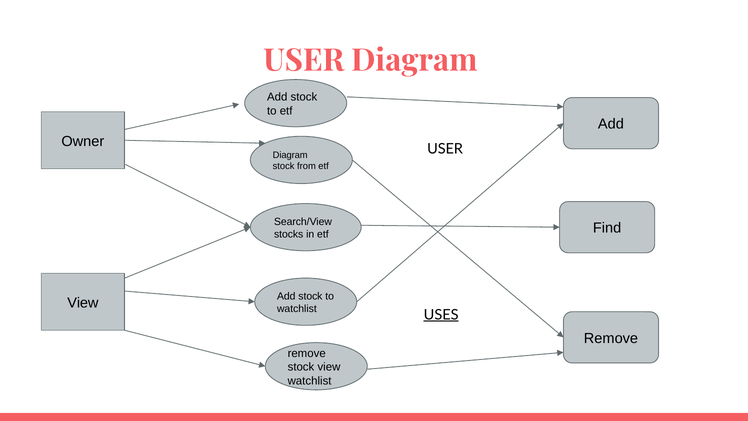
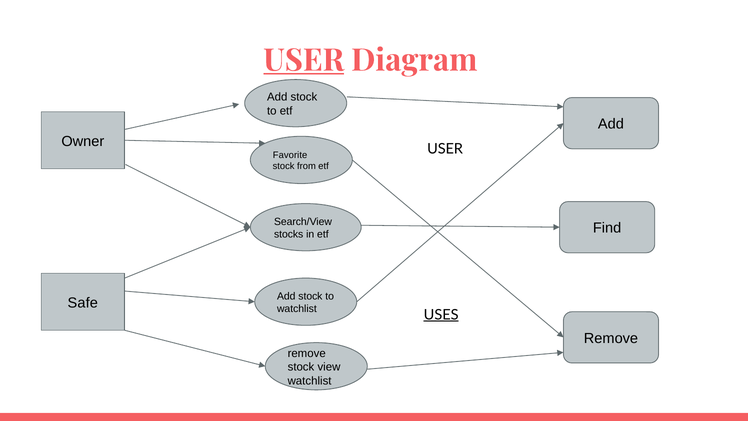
USER underline: none -> present (304, 60)
Diagram: Diagram -> Favorite (290, 155)
View: View -> Safe (83, 303)
